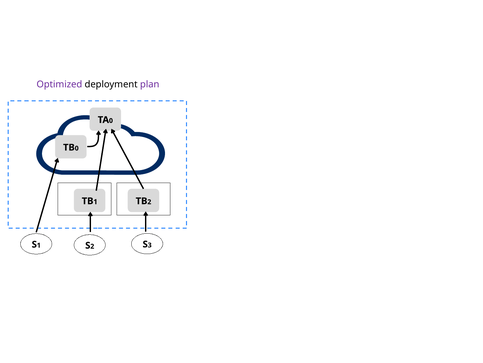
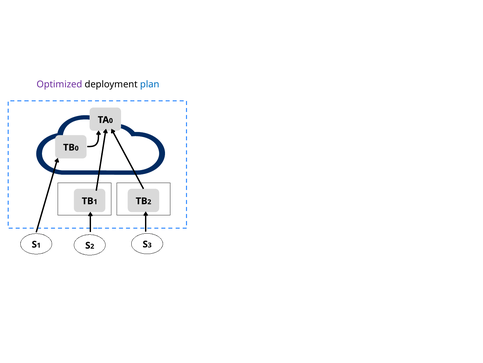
plan colour: purple -> blue (150, 84)
